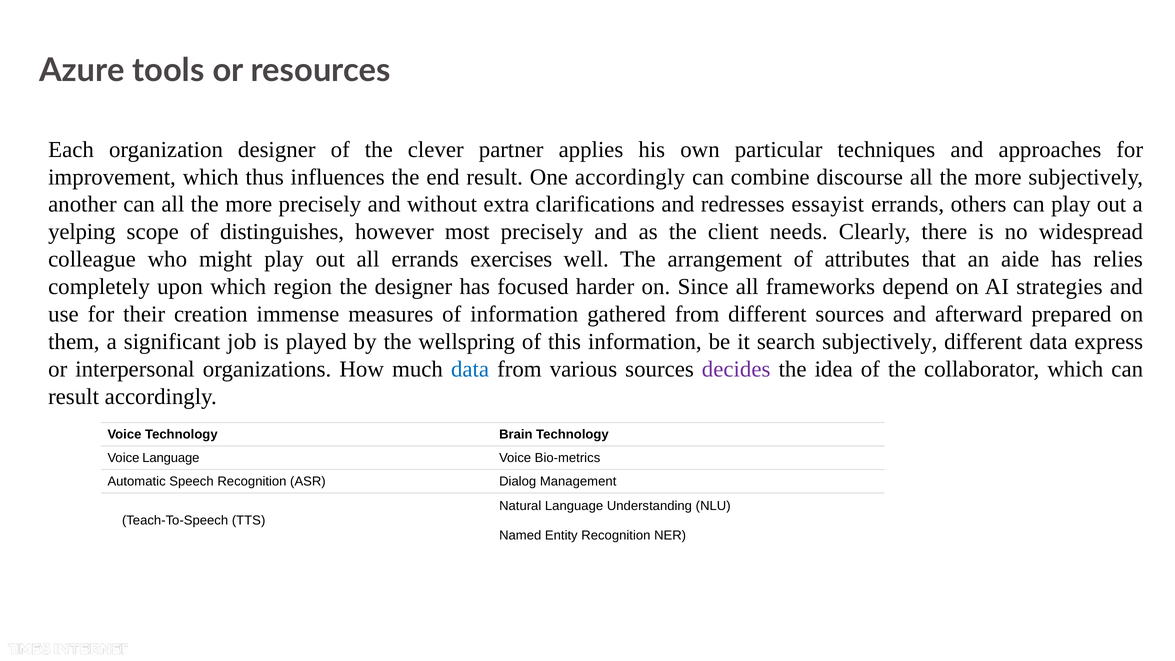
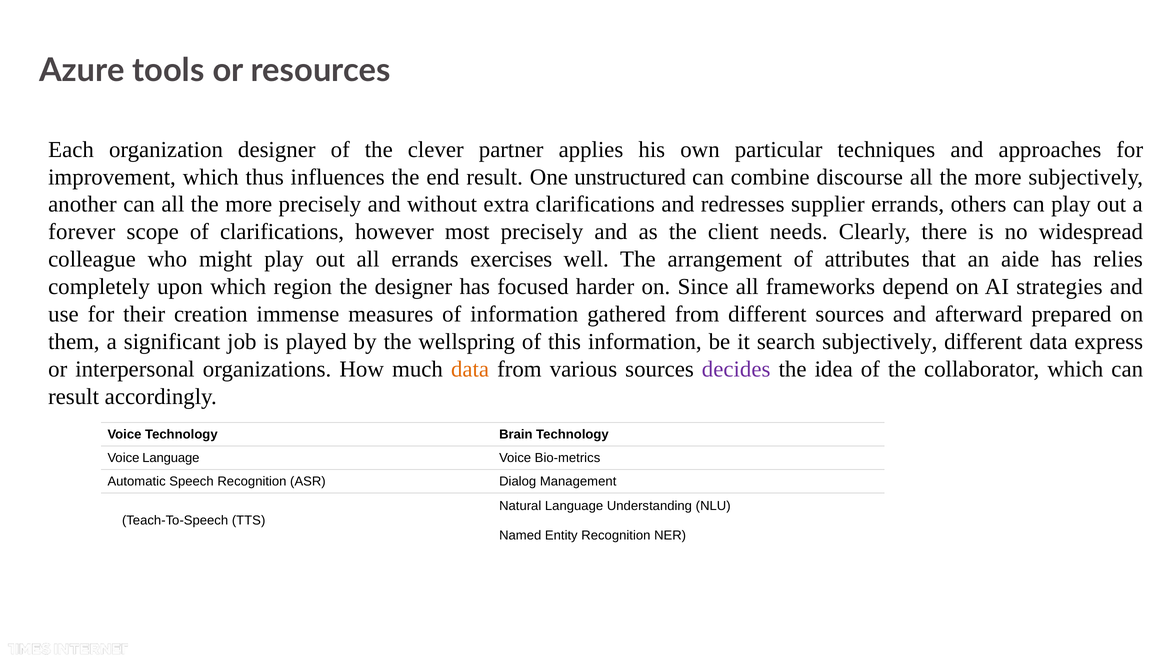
One accordingly: accordingly -> unstructured (630, 177)
essayist: essayist -> supplier (828, 204)
yelping: yelping -> forever (82, 232)
of distinguishes: distinguishes -> clarifications (282, 232)
data colour: blue -> orange (470, 369)
